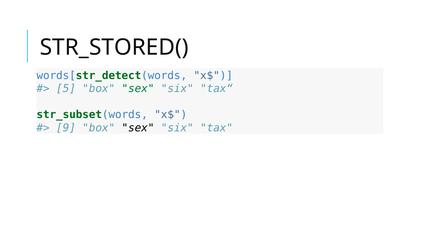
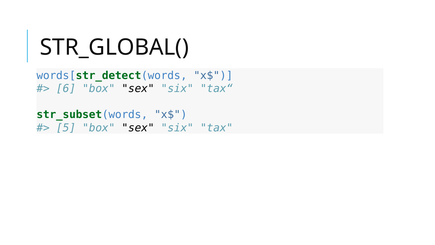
STR_STORED(: STR_STORED( -> STR_GLOBAL( (114, 47)
5: 5 -> 6 (66, 88)
sex colour: green -> black (138, 88)
9: 9 -> 5 (66, 128)
